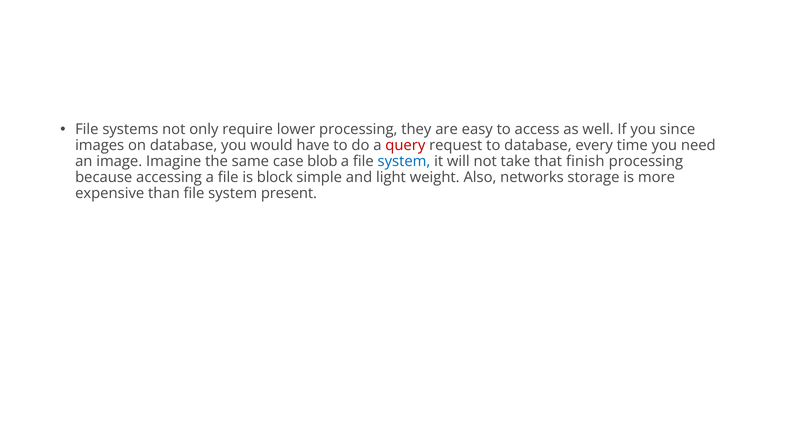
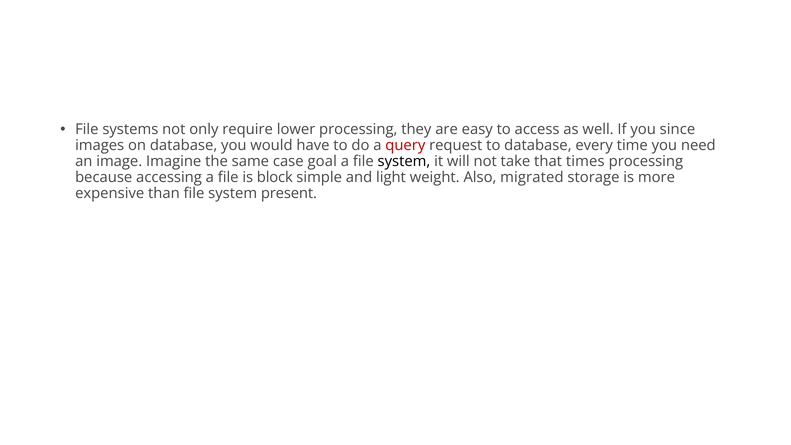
blob: blob -> goal (322, 161)
system colour: blue -> black (404, 161)
finish: finish -> times (585, 161)
networks: networks -> migrated (532, 177)
